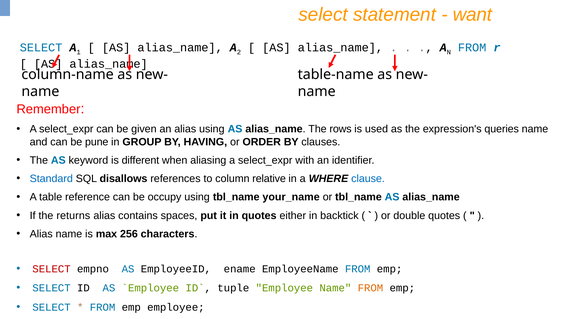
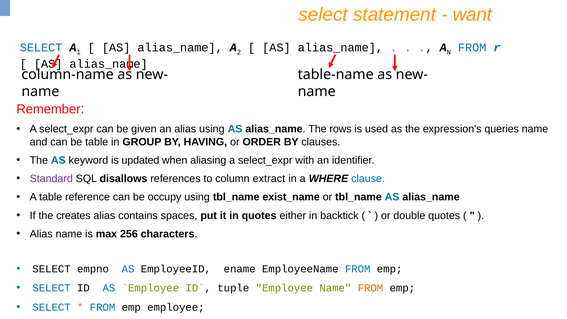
be pune: pune -> table (97, 142)
different: different -> updated (140, 160)
Standard colour: blue -> purple (51, 179)
relative: relative -> extract (269, 179)
your_name: your_name -> exist_name (291, 197)
returns: returns -> creates (73, 215)
SELECT colour: red -> black (52, 269)
